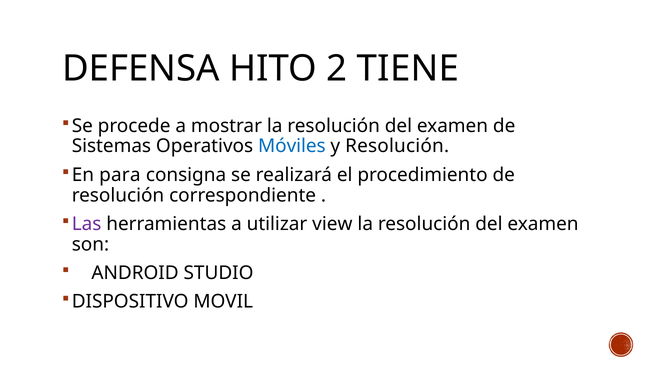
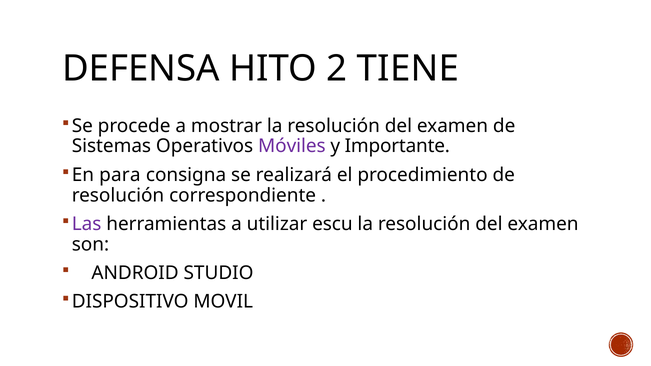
Móviles colour: blue -> purple (292, 146)
y Resolución: Resolución -> Importante (397, 146)
view: view -> escu (332, 224)
